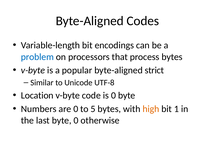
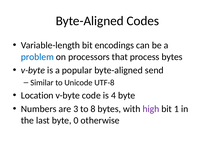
strict: strict -> send (154, 70)
is 0: 0 -> 4 (113, 95)
are 0: 0 -> 3 (76, 108)
5: 5 -> 8 (93, 108)
high colour: orange -> purple (151, 108)
